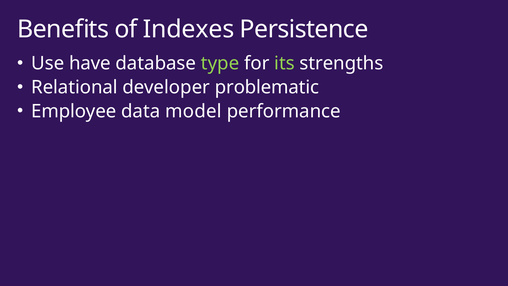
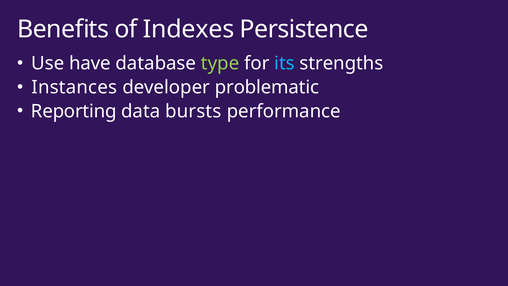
its colour: light green -> light blue (285, 63)
Relational: Relational -> Instances (74, 87)
Employee: Employee -> Reporting (74, 111)
model: model -> bursts (193, 111)
